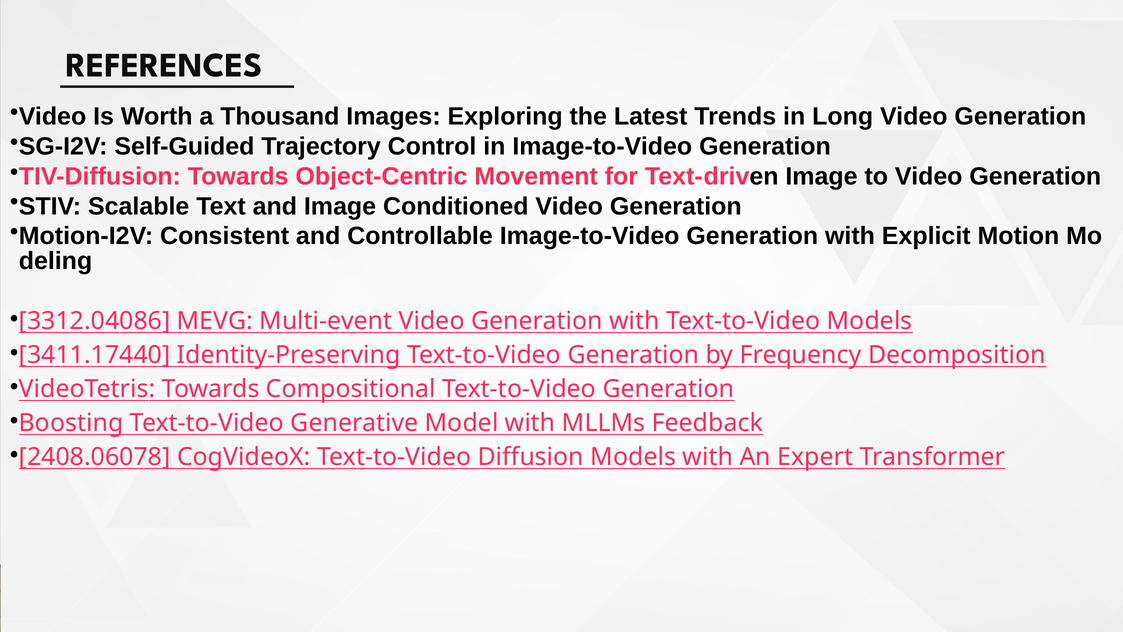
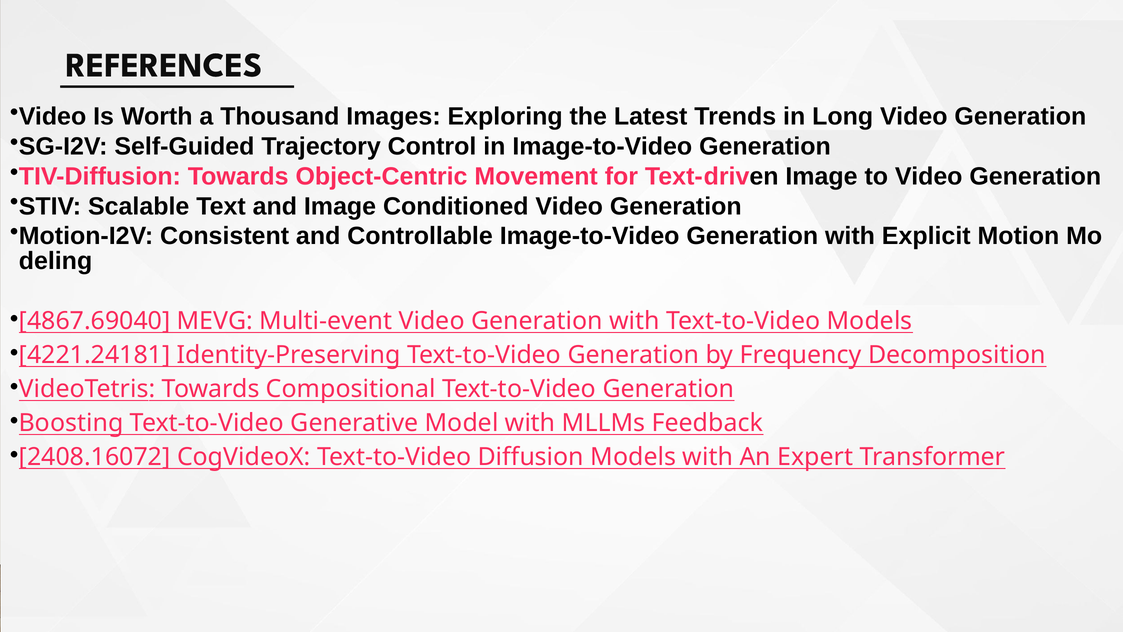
3312.04086: 3312.04086 -> 4867.69040 (95, 321)
3411.17440: 3411.17440 -> 4221.24181 (95, 355)
2408.06078: 2408.06078 -> 2408.16072 (95, 457)
